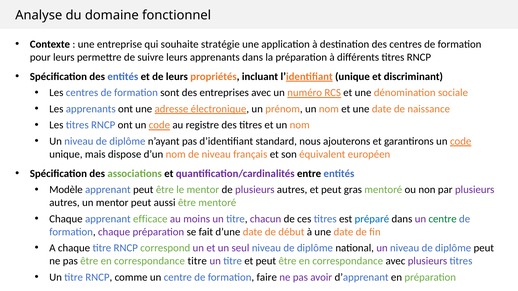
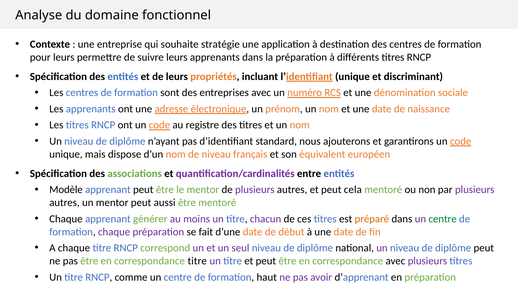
gras: gras -> cela (353, 190)
efficace: efficace -> générer (150, 219)
préparé colour: blue -> orange (372, 219)
faire: faire -> haut (267, 277)
